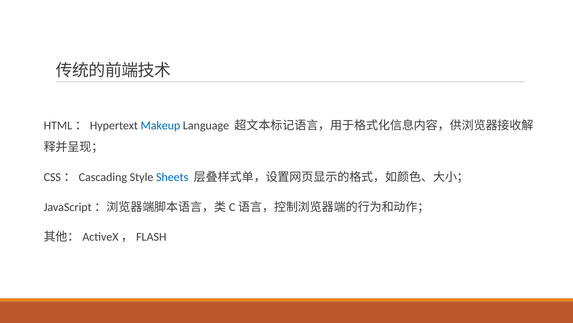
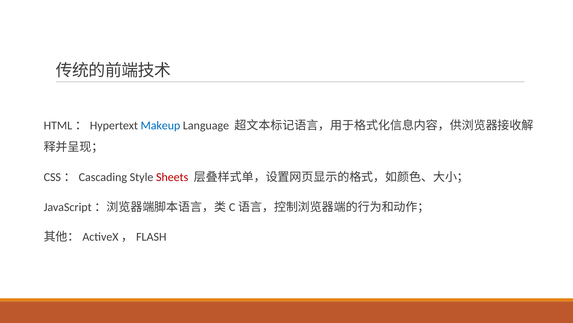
Sheets colour: blue -> red (172, 177)
